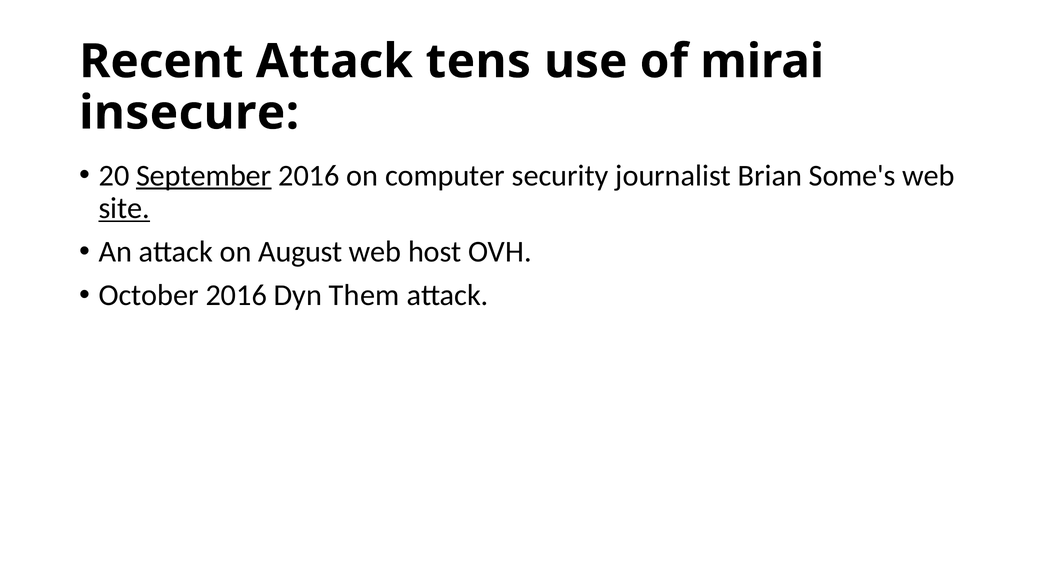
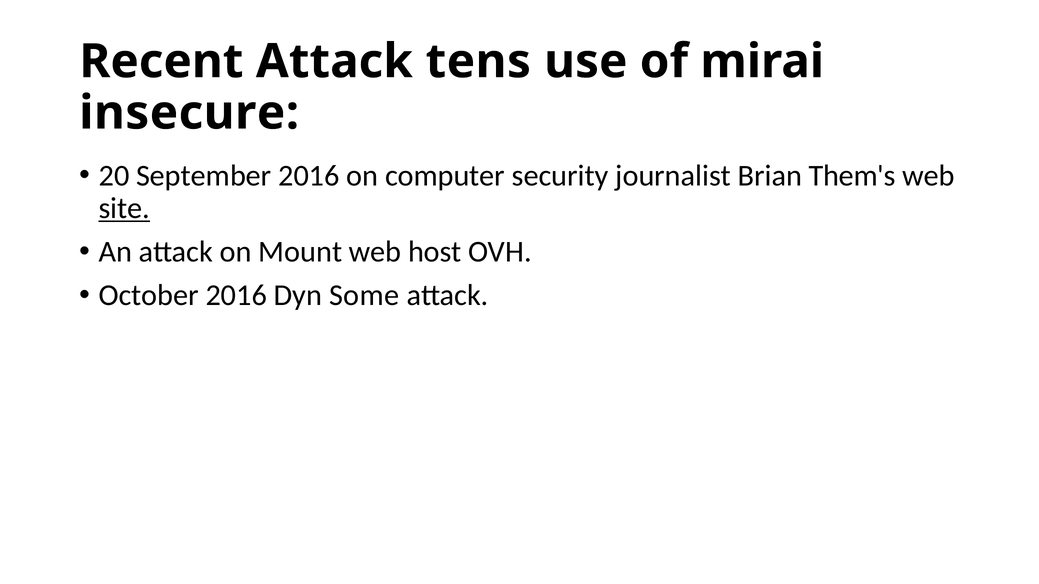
September underline: present -> none (204, 176)
Some's: Some's -> Them's (852, 176)
August: August -> Mount (300, 252)
Them: Them -> Some (364, 296)
